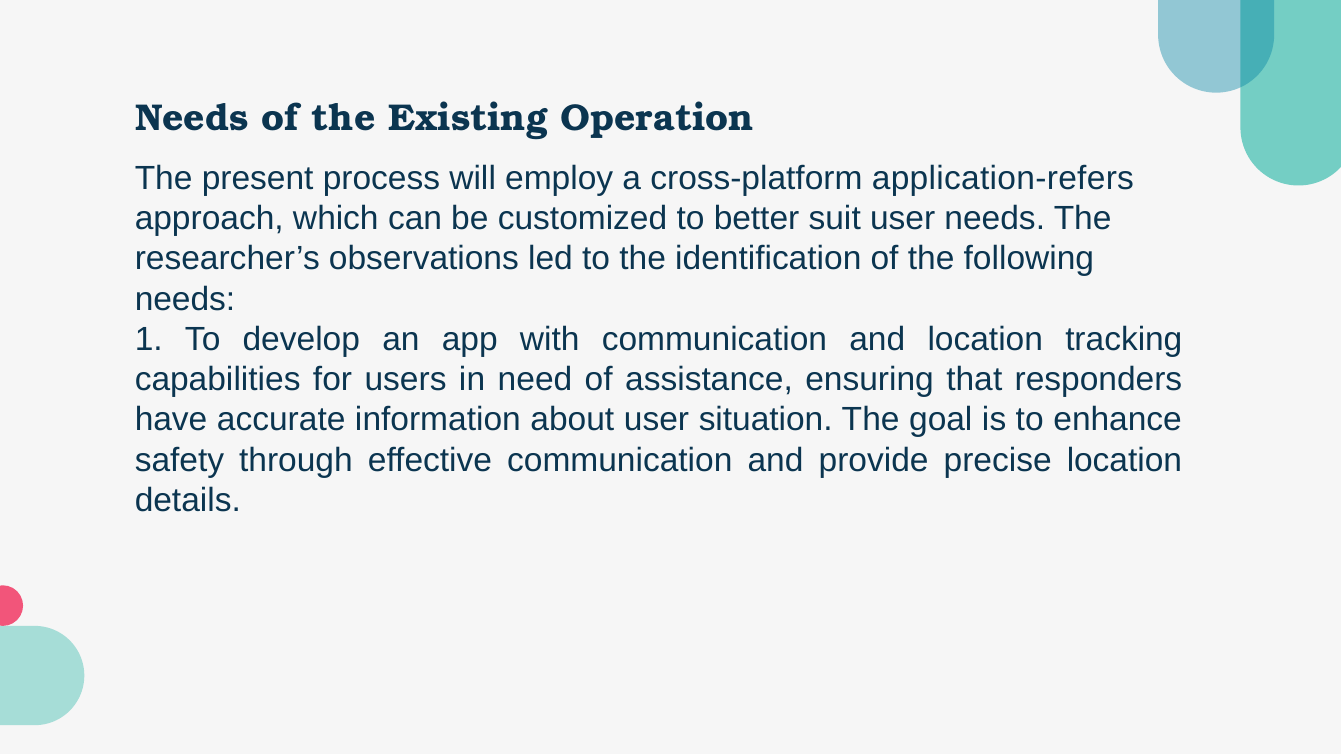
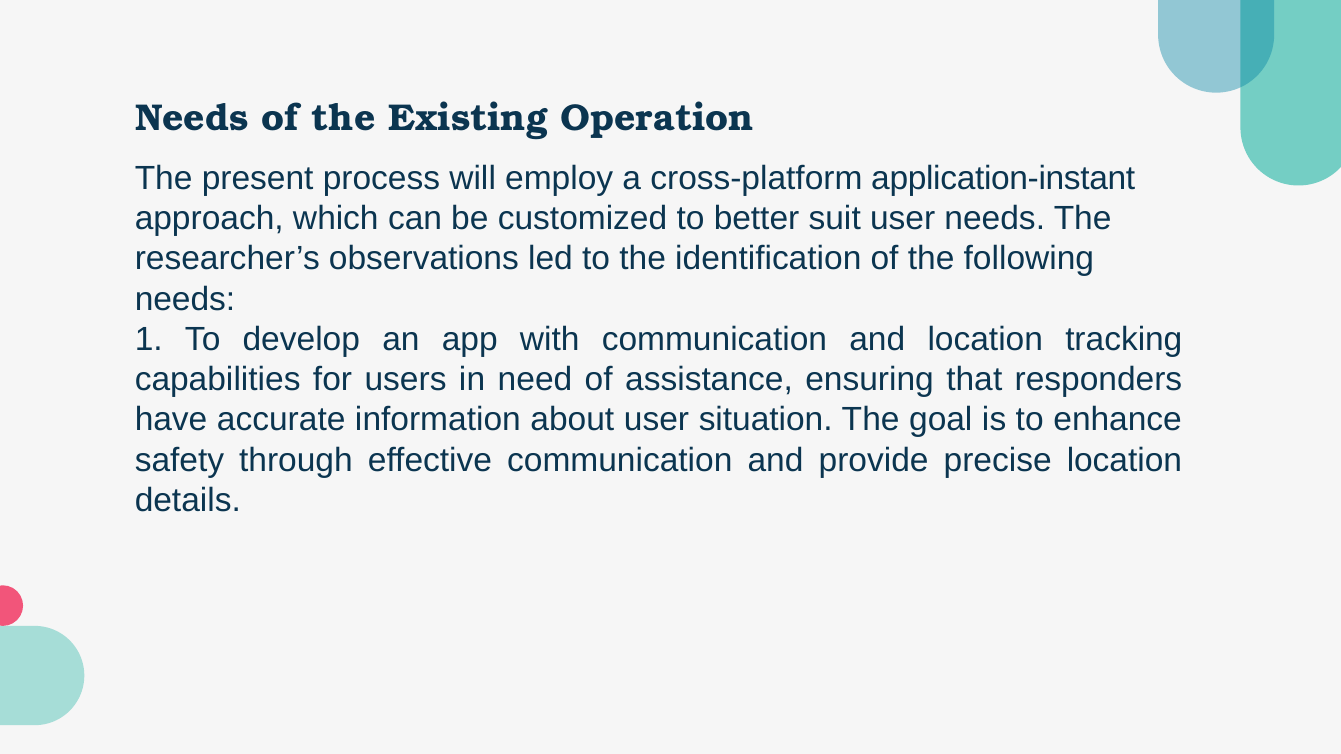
application-refers: application-refers -> application-instant (1003, 179)
